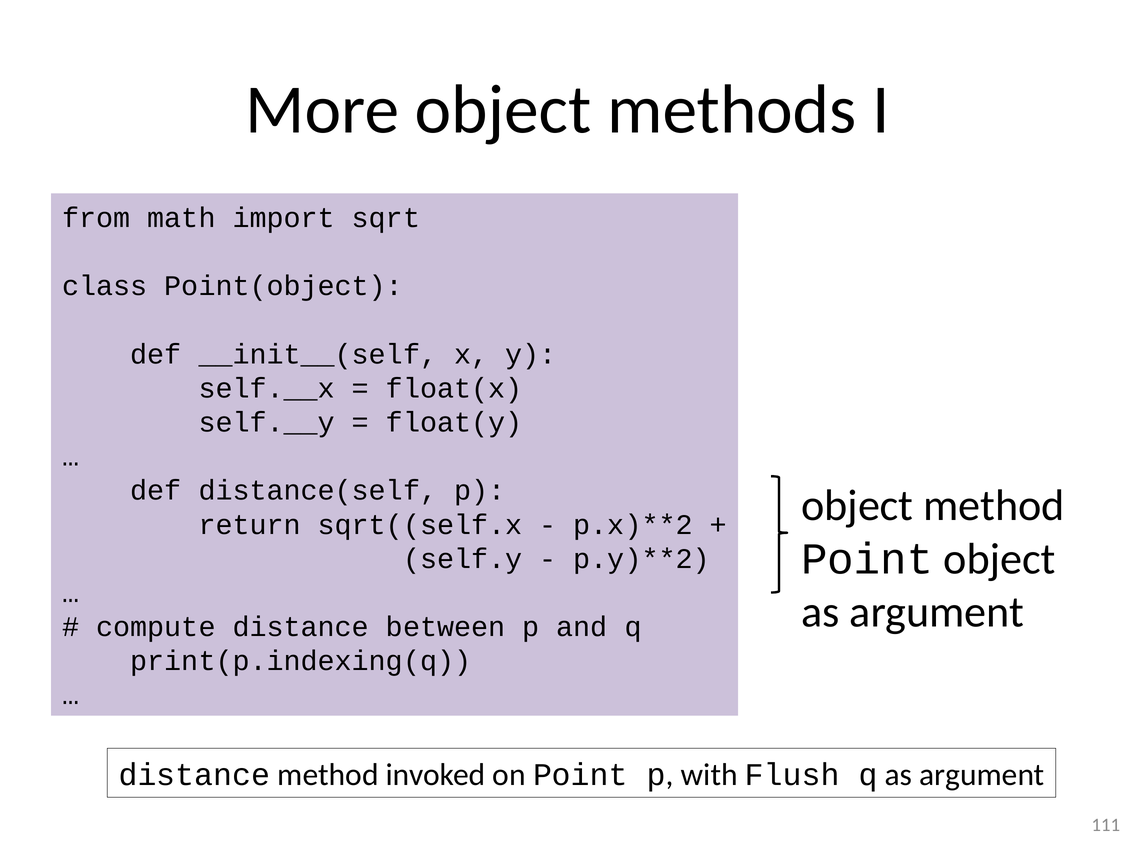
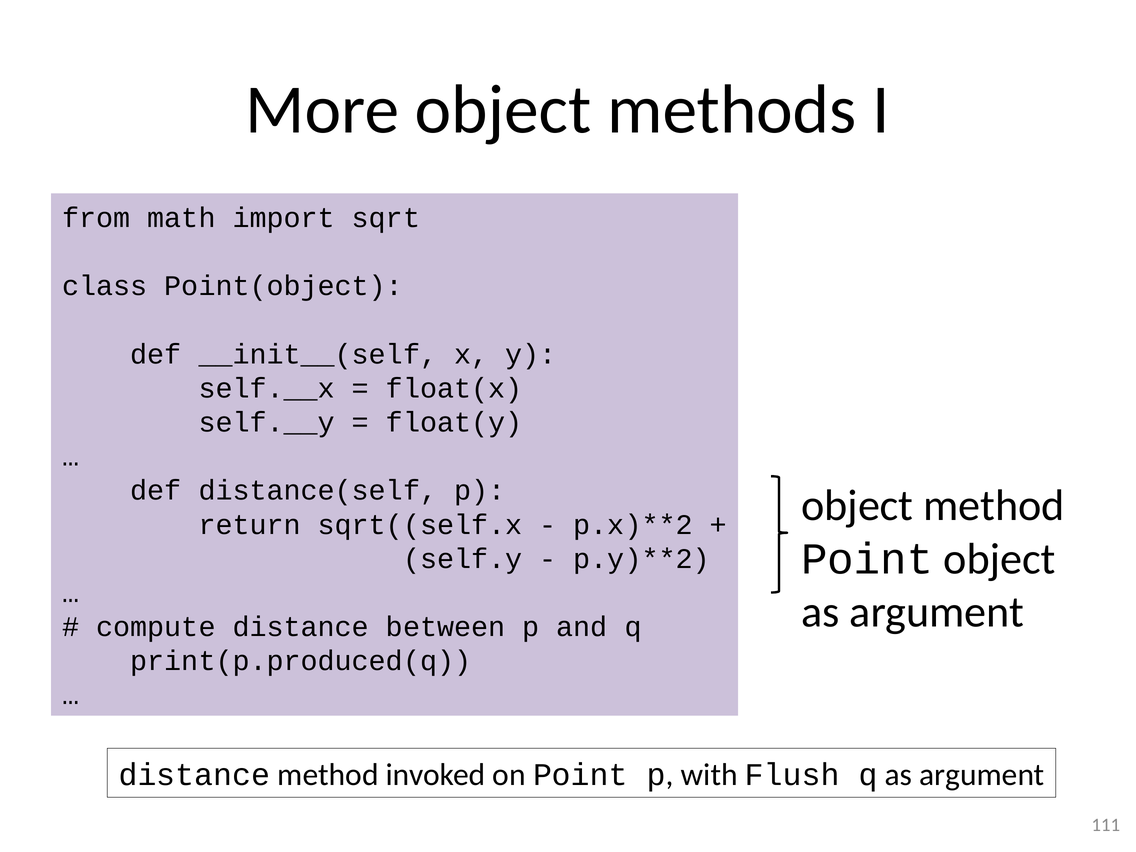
print(p.indexing(q: print(p.indexing(q -> print(p.produced(q (301, 661)
